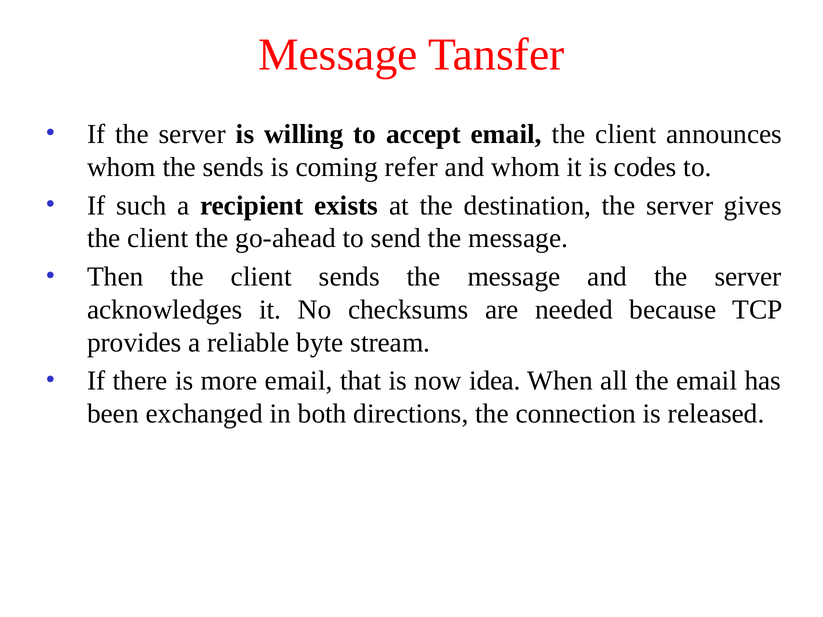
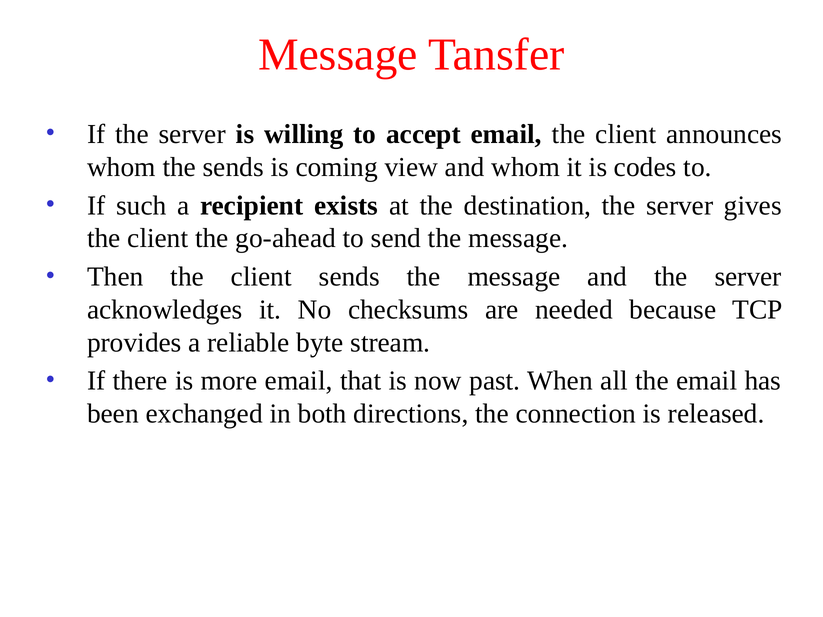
refer: refer -> view (411, 167)
idea: idea -> past (495, 381)
